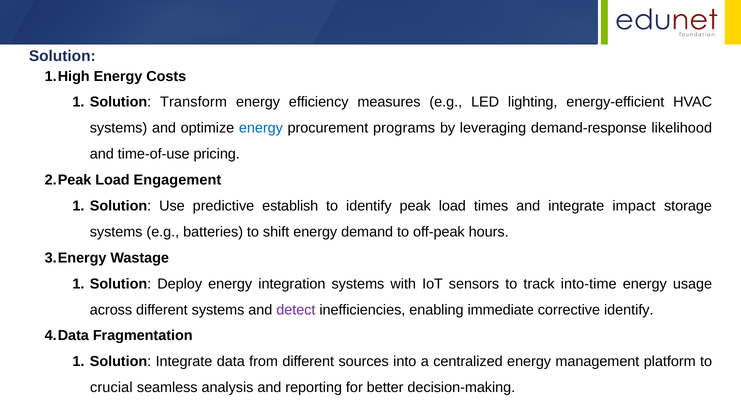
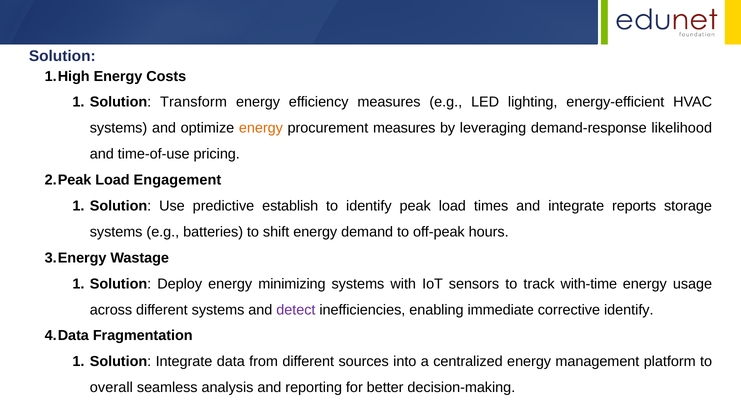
energy colour: blue -> orange (261, 128)
procurement programs: programs -> measures (404, 128)
impact: impact -> reports (634, 206)
integration: integration -> minimizing (292, 284)
into-time: into-time -> with-time (589, 284)
crucial: crucial -> overall (111, 387)
